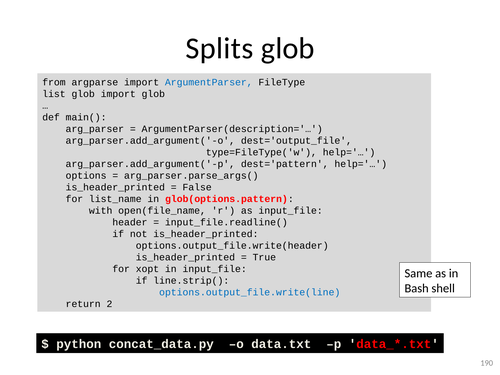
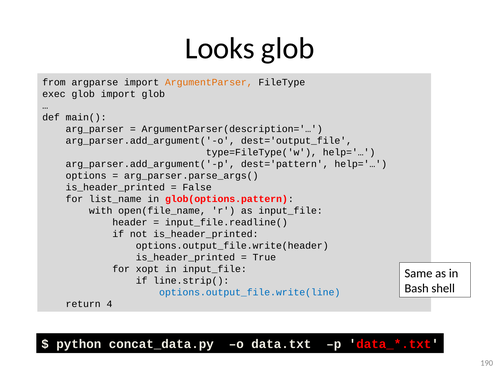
Splits: Splits -> Looks (220, 48)
ArgumentParser colour: blue -> orange (209, 82)
list: list -> exec (54, 94)
2: 2 -> 4 (109, 304)
